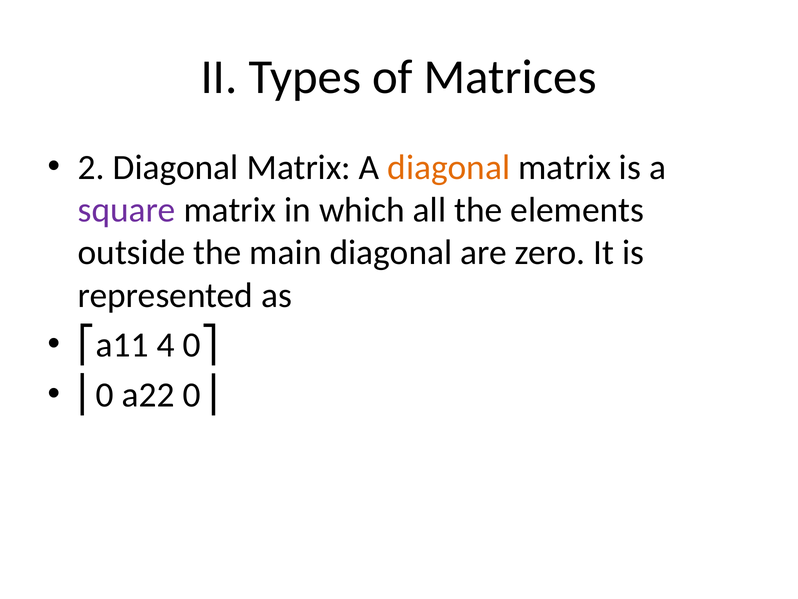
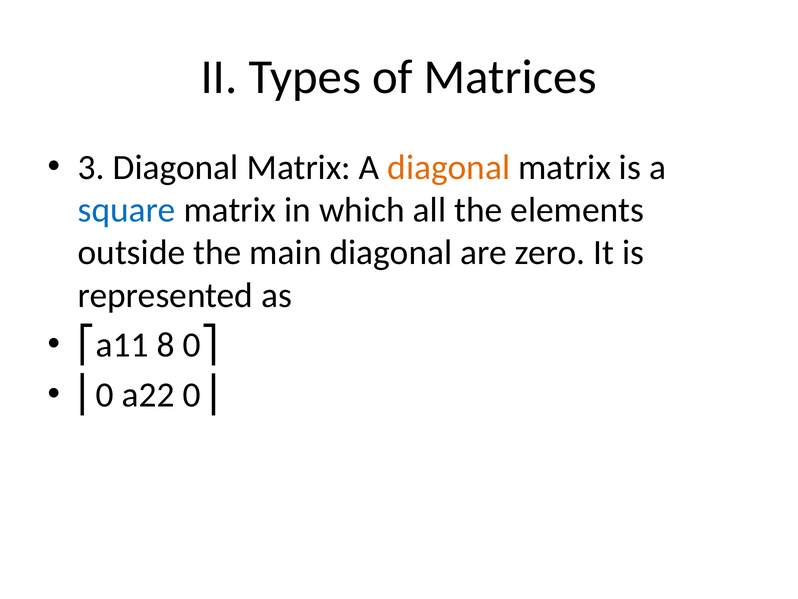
2: 2 -> 3 (91, 167)
square colour: purple -> blue (127, 210)
4: 4 -> 8 (165, 345)
